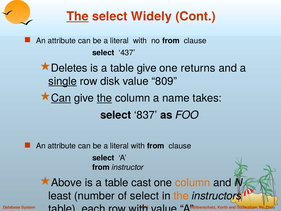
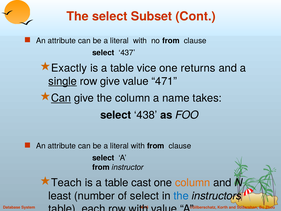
The underline: present -> none (78, 16)
Widely: Widely -> Subset (152, 16)
Deletes: Deletes -> Exactly (69, 68)
table give: give -> vice (147, 68)
row disk: disk -> give (110, 81)
809: 809 -> 471 (164, 81)
the underline: present -> none (104, 98)
837: 837 -> 438 (146, 115)
Above: Above -> Teach (66, 182)
the colour: orange -> blue (181, 196)
